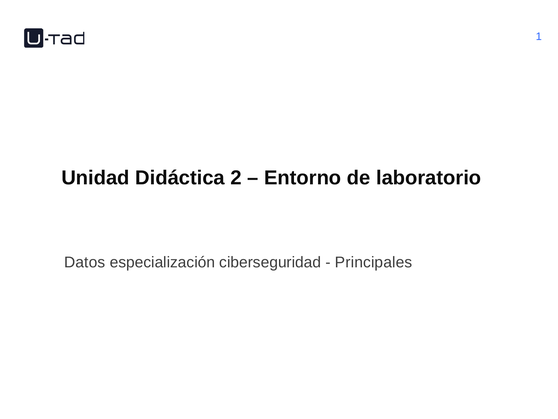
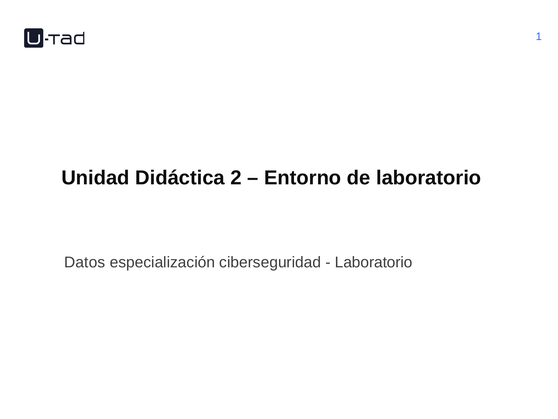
Principales: Principales -> Laboratorio (374, 262)
